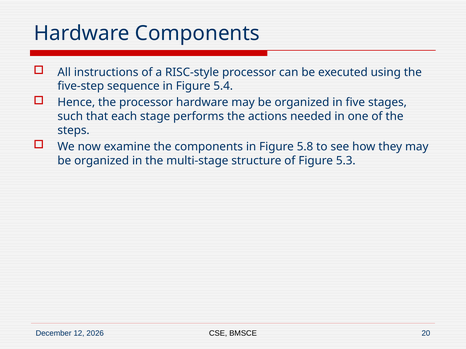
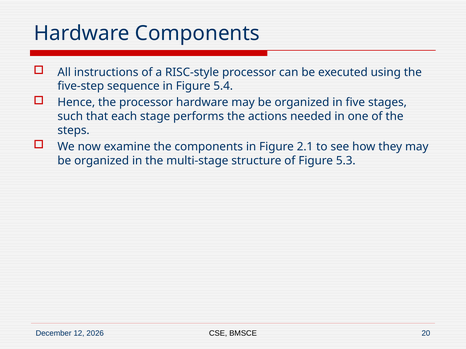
5.8: 5.8 -> 2.1 (305, 147)
